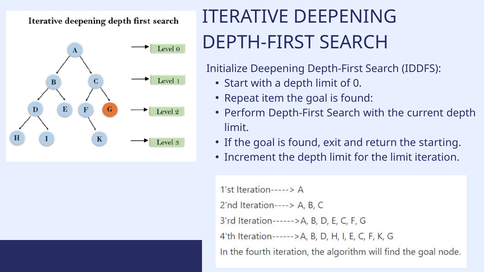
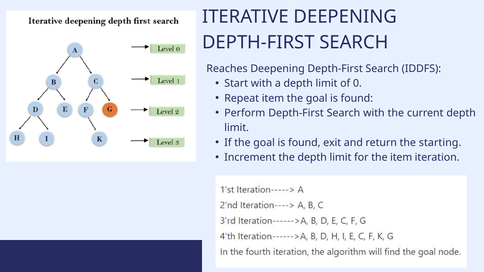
Initialize: Initialize -> Reaches (227, 69)
the limit: limit -> item (401, 158)
